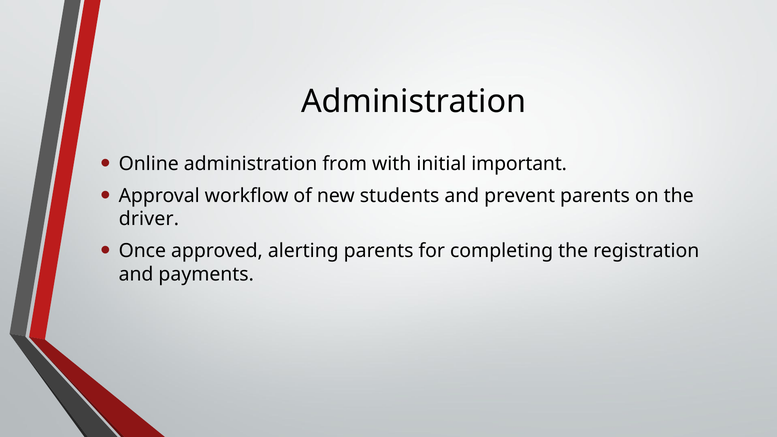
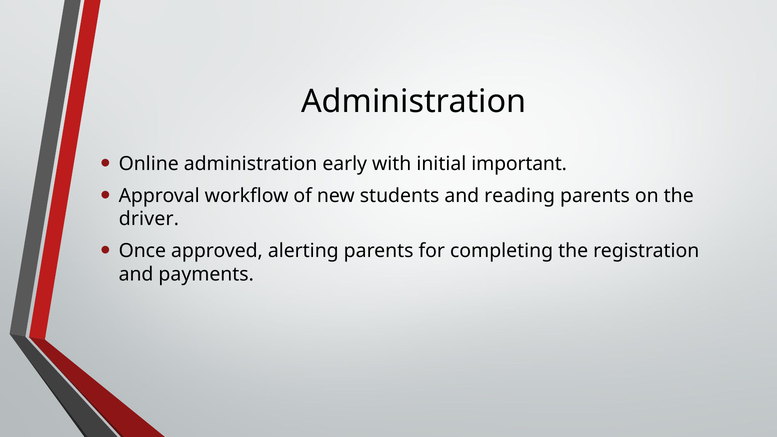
from: from -> early (345, 164)
prevent: prevent -> reading (520, 196)
